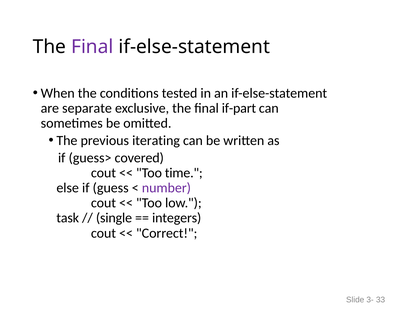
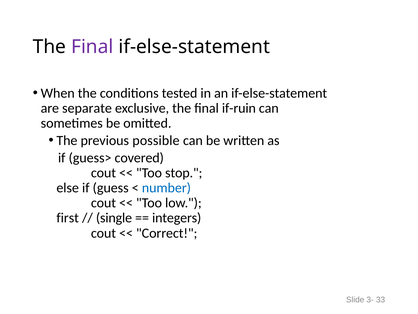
if-part: if-part -> if-ruin (239, 108)
iterating: iterating -> possible (156, 140)
time: time -> stop (184, 173)
number colour: purple -> blue (166, 188)
task: task -> first (68, 218)
